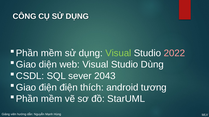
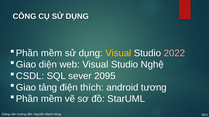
Visual colour: light green -> yellow (118, 53)
Dùng: Dùng -> Nghệ (152, 65)
2043: 2043 -> 2095 (105, 76)
Giao điện: điện -> tảng (48, 88)
